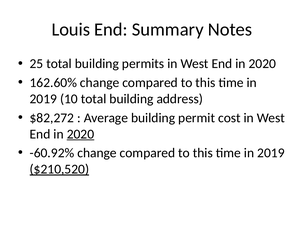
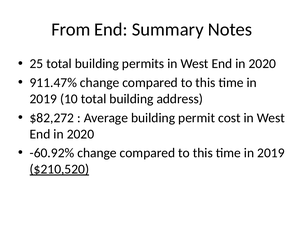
Louis: Louis -> From (71, 29)
162.60%: 162.60% -> 911.47% (53, 83)
2020 underline: present -> none (80, 134)
